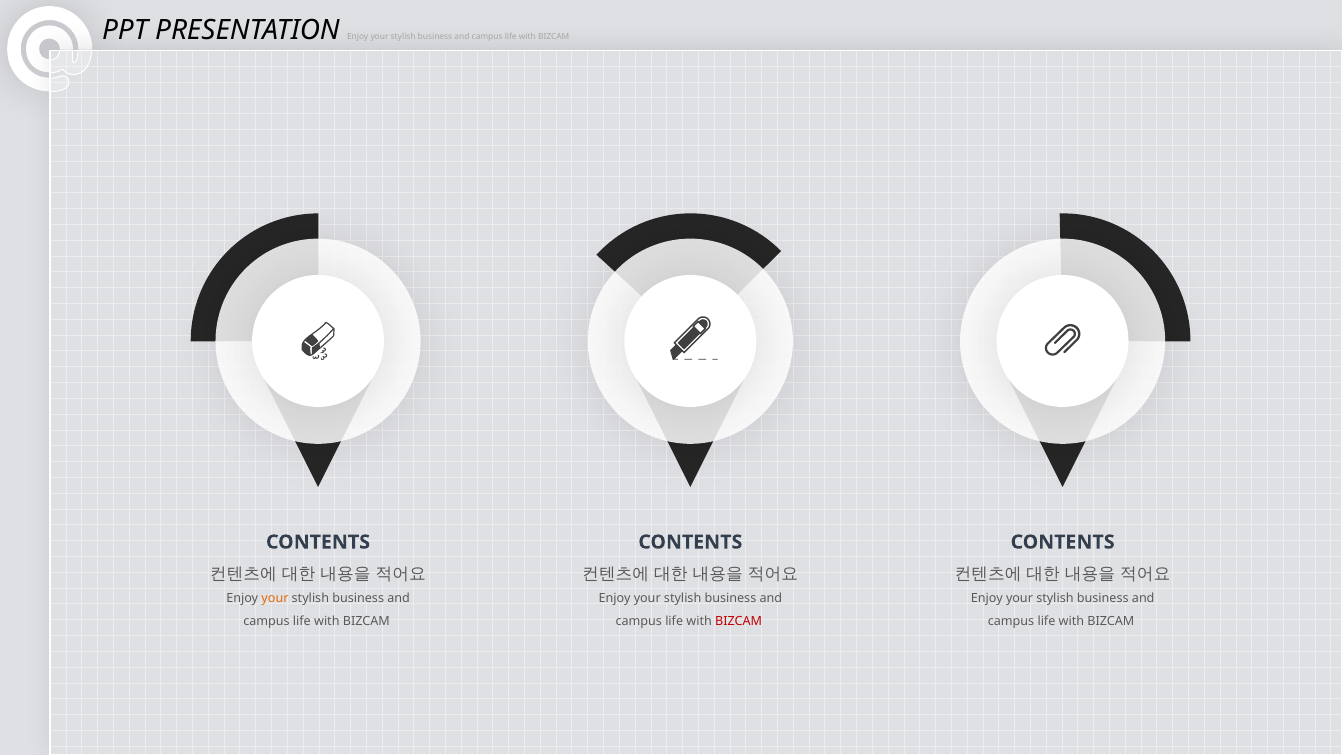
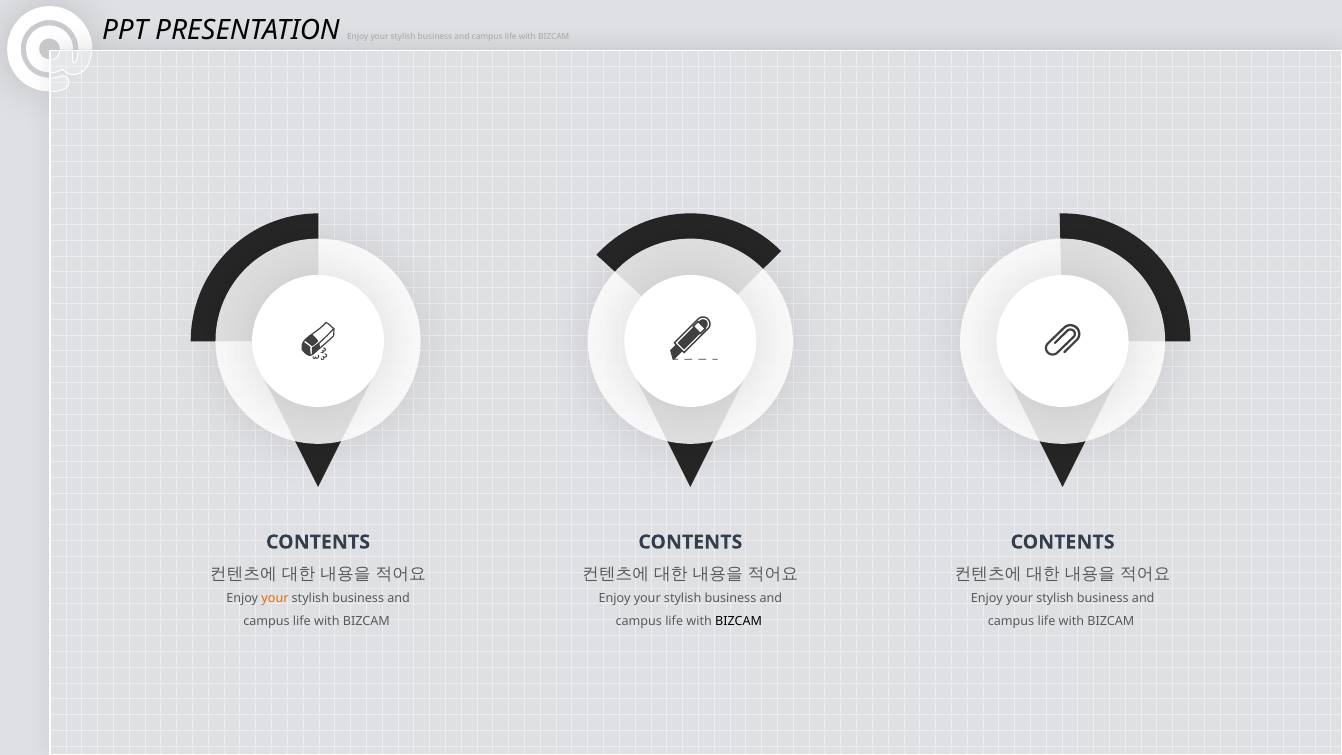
BIZCAM colour: red -> black (739, 621)
